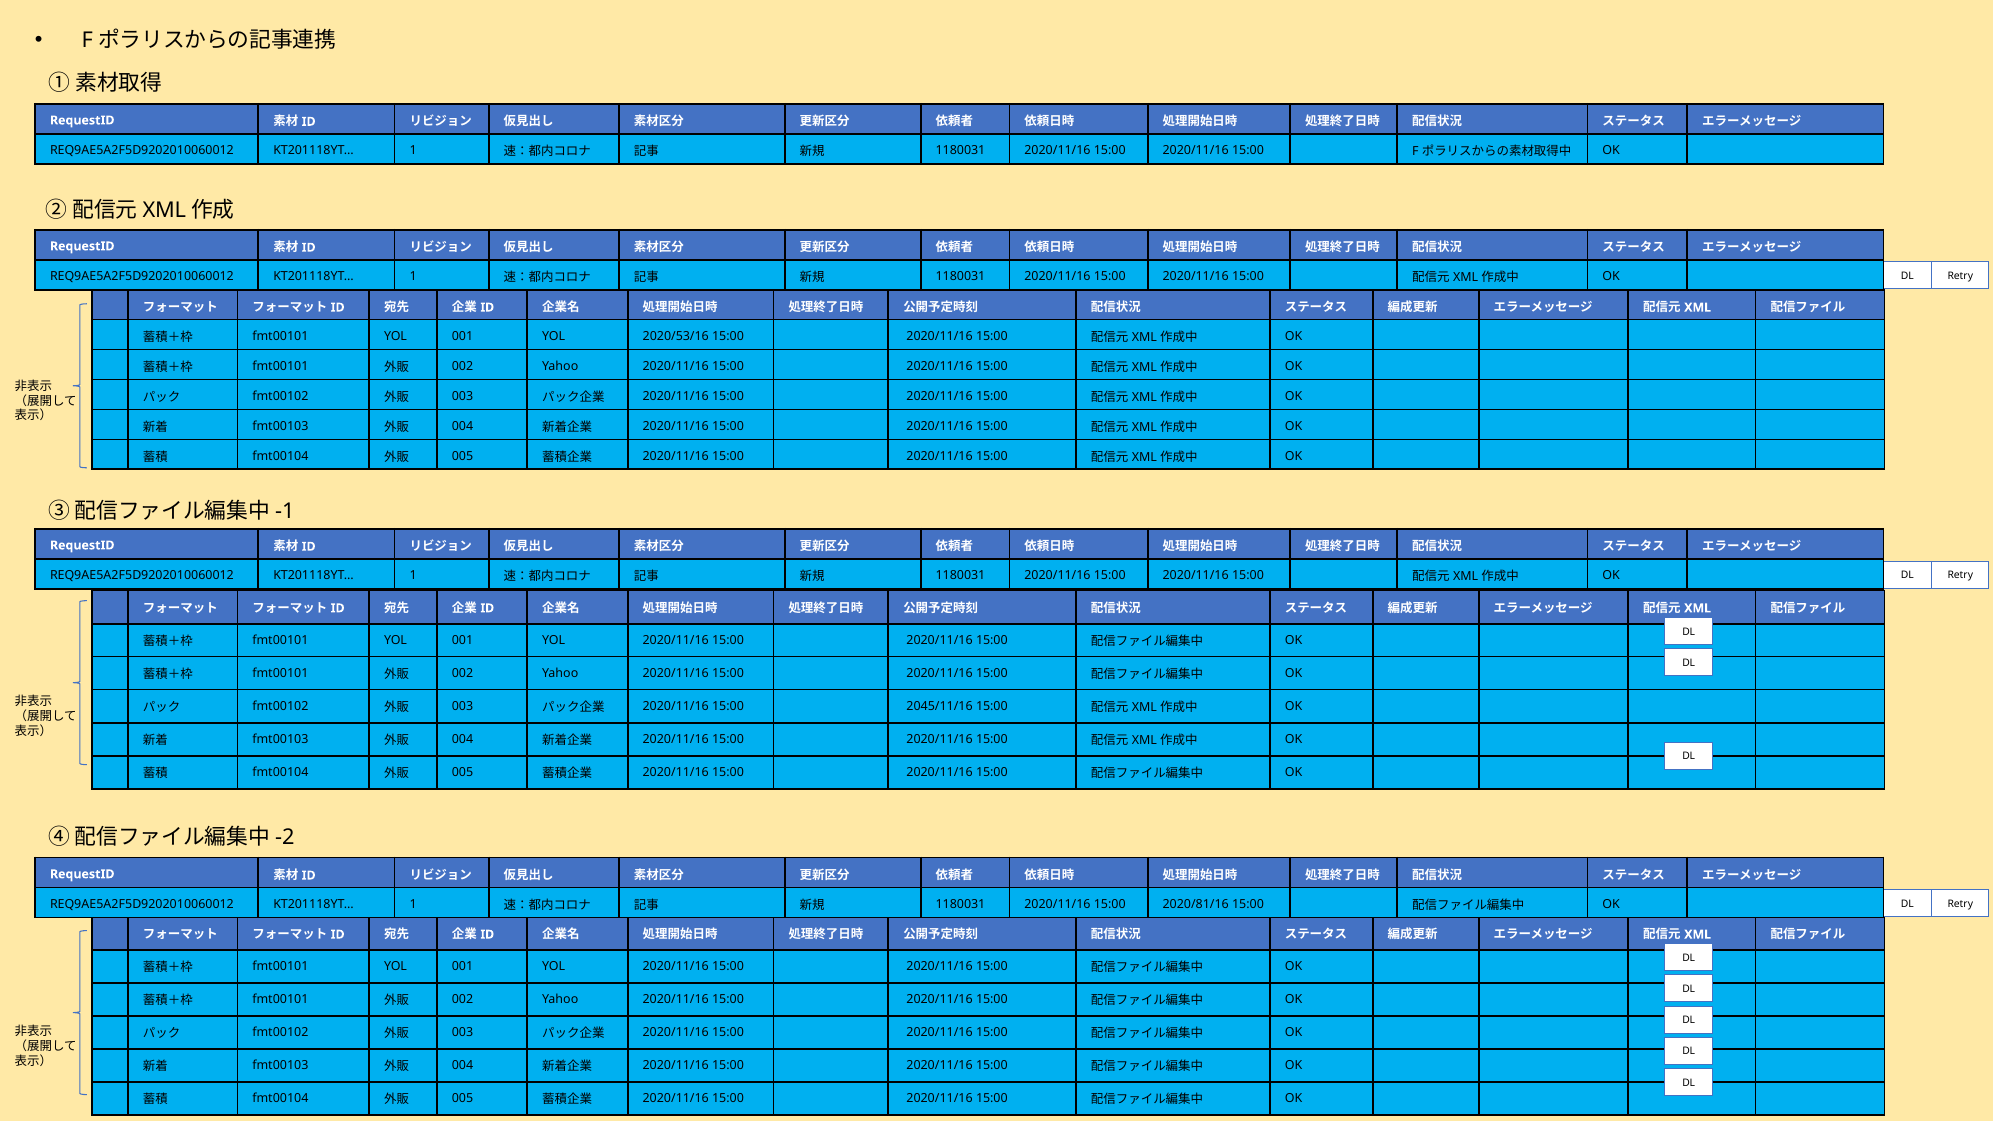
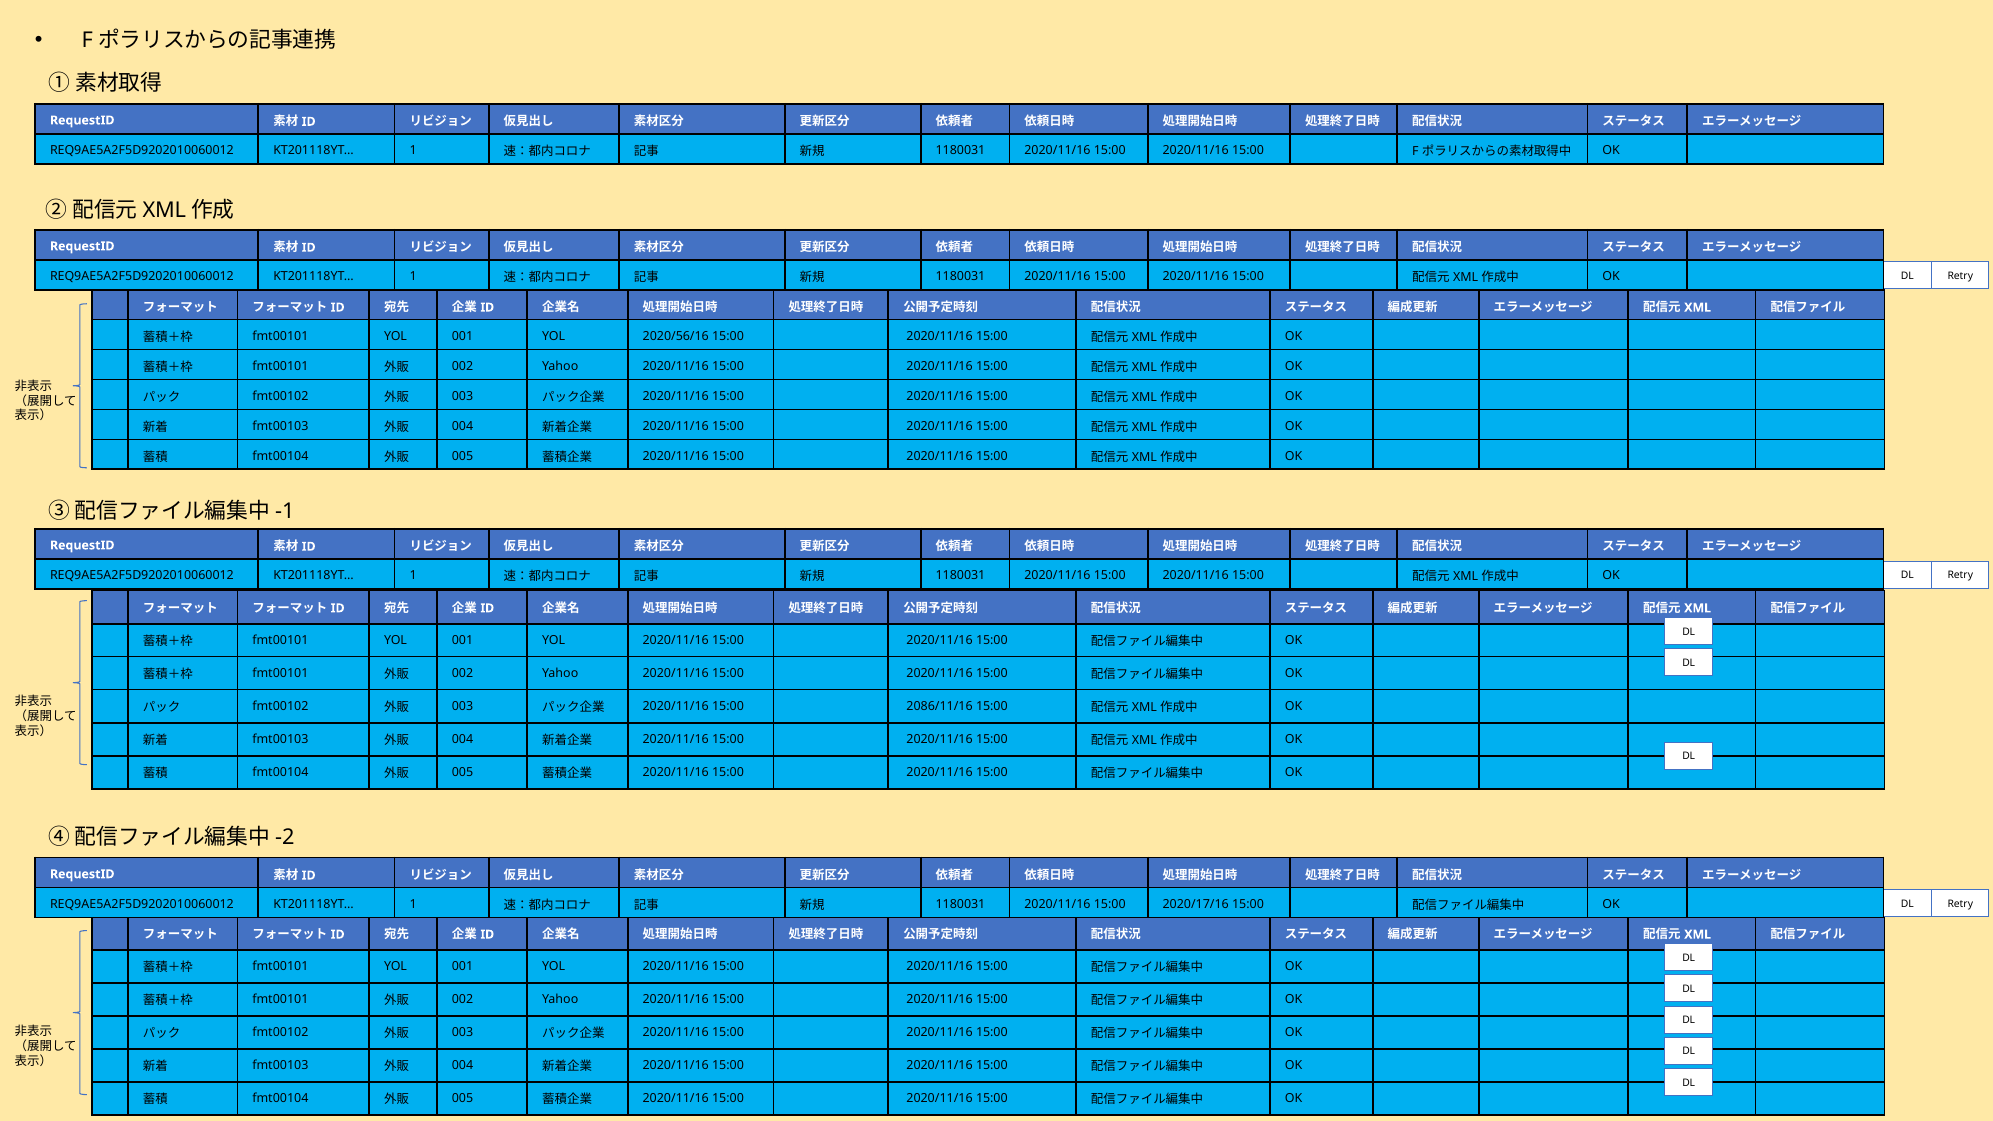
2020/53/16: 2020/53/16 -> 2020/56/16 (676, 336)
2045/11/16: 2045/11/16 -> 2086/11/16 (940, 706)
2020/81/16: 2020/81/16 -> 2020/17/16 (1196, 904)
